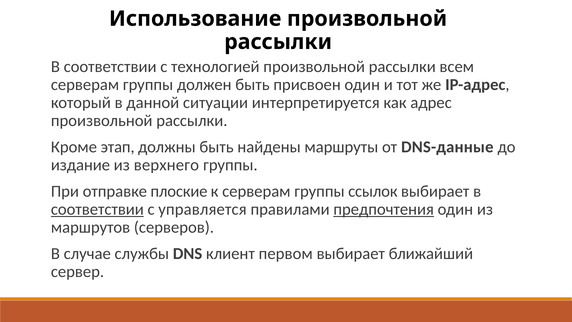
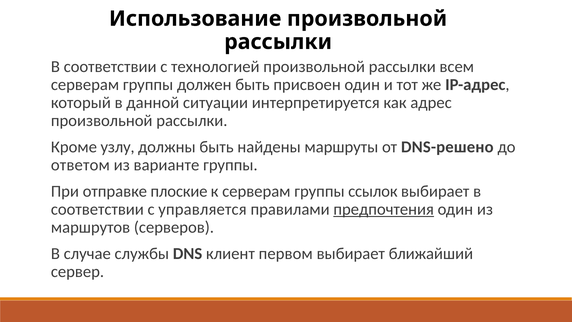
этап: этап -> узлу (118, 147)
DNS-данные: DNS-данные -> DNS-решено (447, 147)
издание: издание -> ответом (80, 165)
верхнего: верхнего -> варианте (166, 165)
соответствии underline: present -> none (97, 209)
